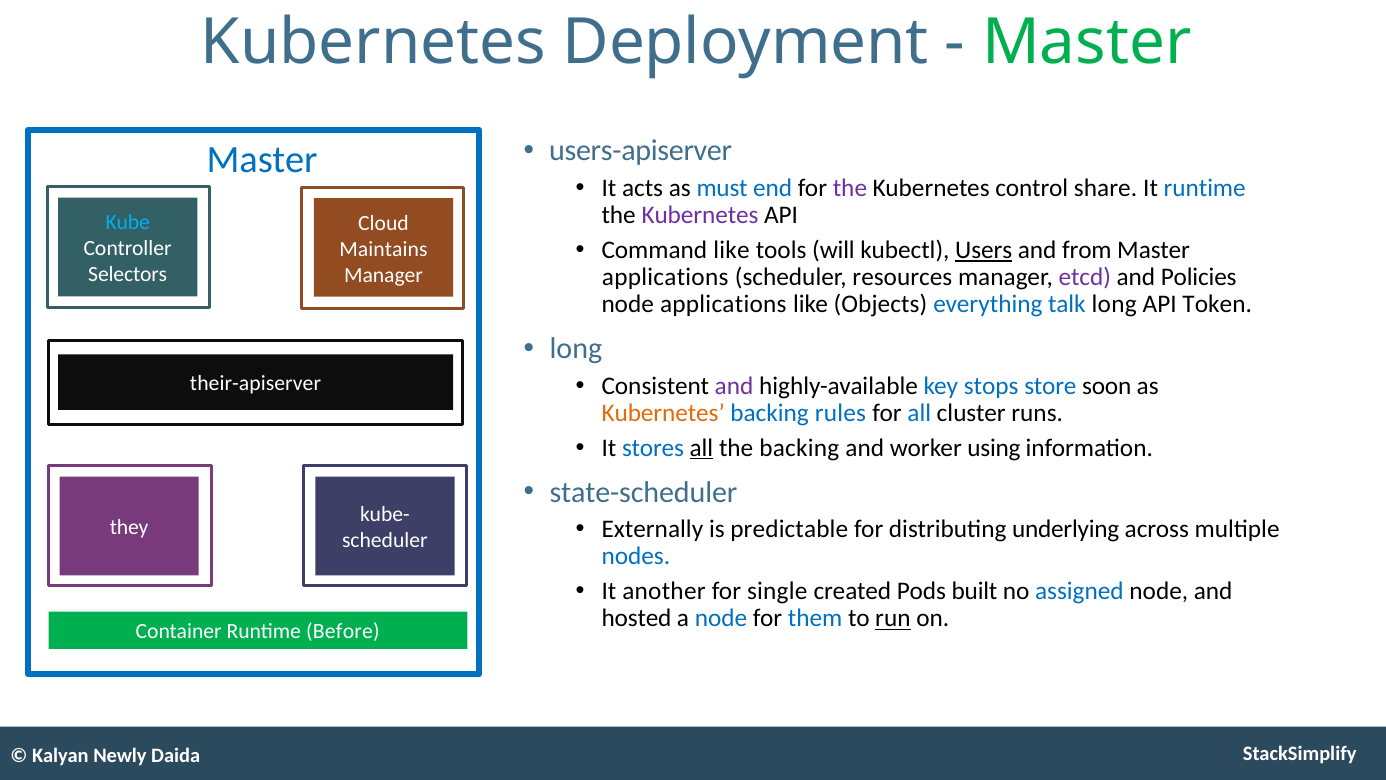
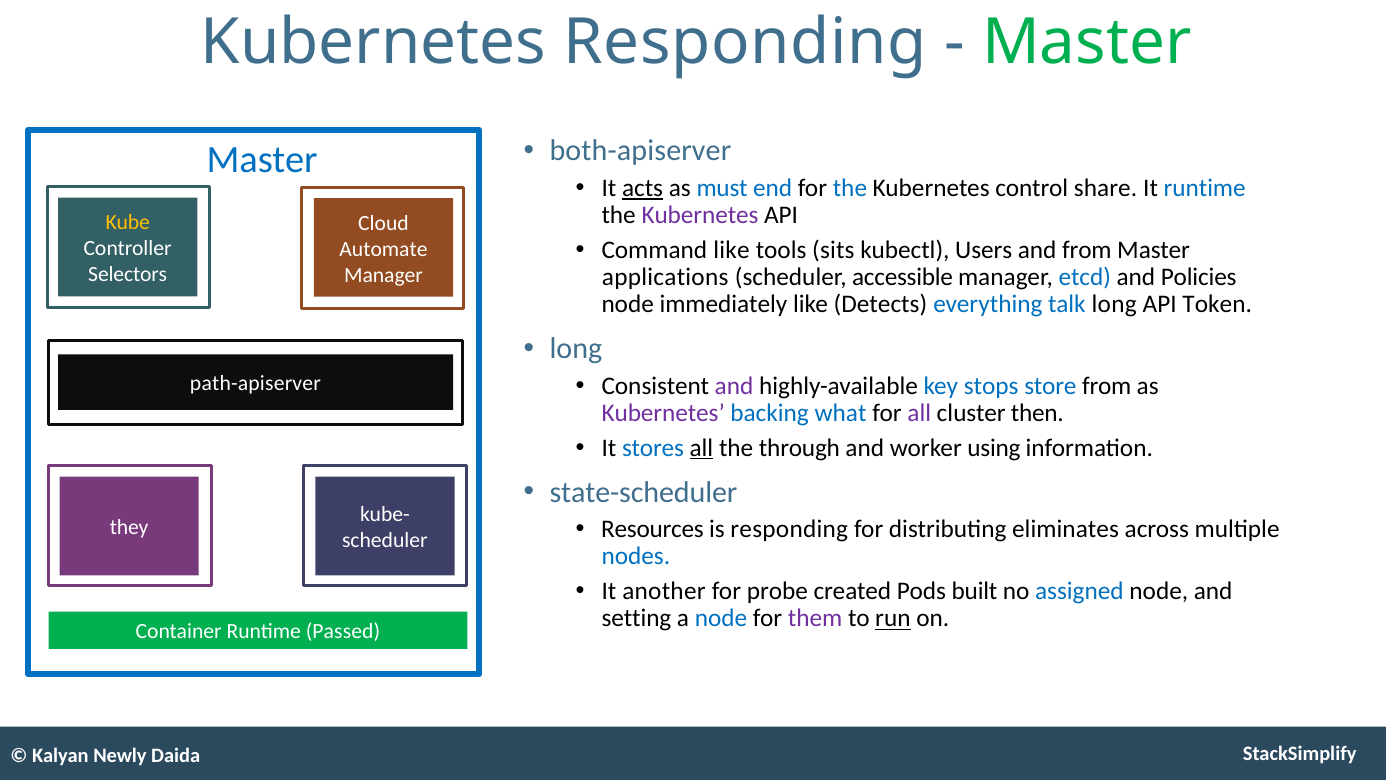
Kubernetes Deployment: Deployment -> Responding (745, 42)
users-apiserver: users-apiserver -> both-apiserver (640, 151)
acts underline: none -> present (643, 188)
the colour: purple -> blue (850, 188)
Kube colour: light blue -> yellow (128, 222)
will: will -> sits (833, 250)
Users underline: present -> none (984, 250)
Maintains: Maintains -> Automate (383, 249)
resources: resources -> accessible (903, 277)
etcd colour: purple -> blue (1085, 277)
node applications: applications -> immediately (723, 304)
Objects: Objects -> Detects (880, 304)
store soon: soon -> from (1107, 386)
their-apiserver: their-apiserver -> path-apiserver (255, 384)
Kubernetes colour: orange -> purple (663, 413)
rules: rules -> what (841, 413)
all colour: blue -> purple (919, 413)
runs: runs -> then (1037, 413)
the backing: backing -> through (799, 448)
Externally: Externally -> Resources (653, 529)
is predictable: predictable -> responding (789, 529)
underlying: underlying -> eliminates (1066, 529)
single: single -> probe (777, 591)
hosted: hosted -> setting (636, 618)
them colour: blue -> purple (815, 618)
Before: Before -> Passed (343, 631)
